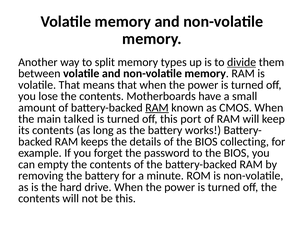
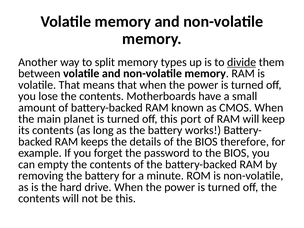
RAM underline: present -> none (157, 108)
talked: talked -> planet (79, 119)
collecting: collecting -> therefore (245, 142)
